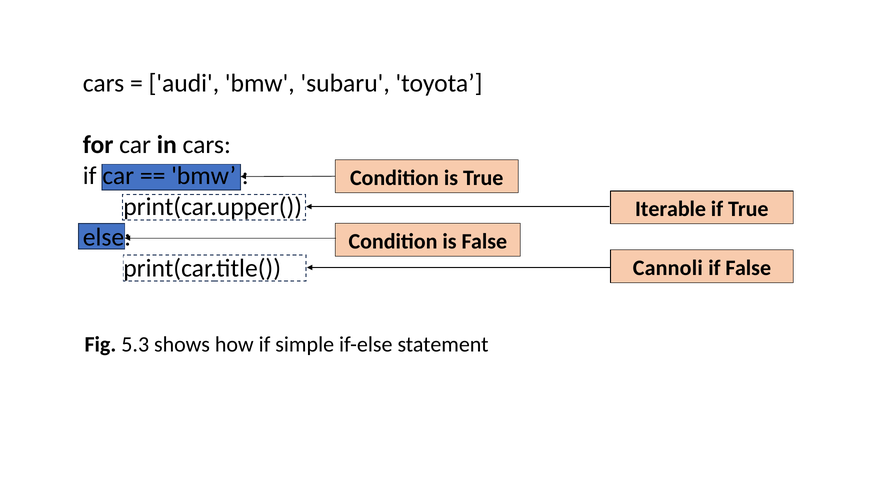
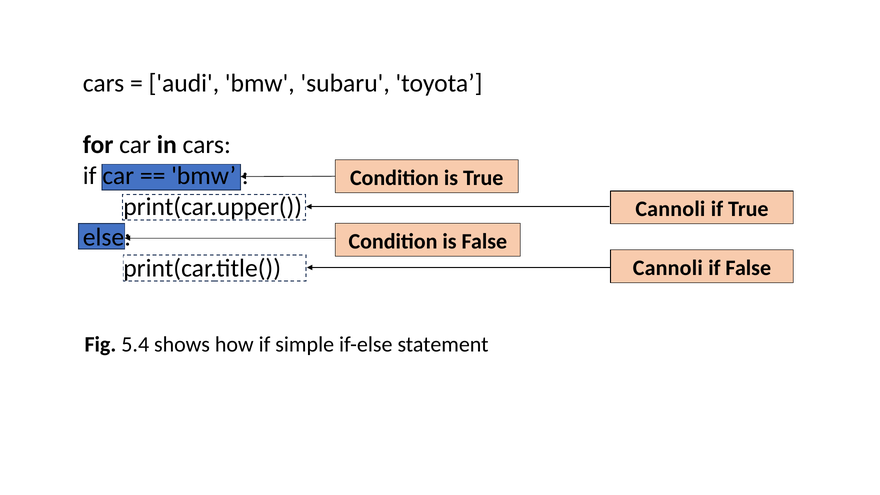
Iterable: Iterable -> Cannoli (670, 209)
5.3: 5.3 -> 5.4 (135, 344)
